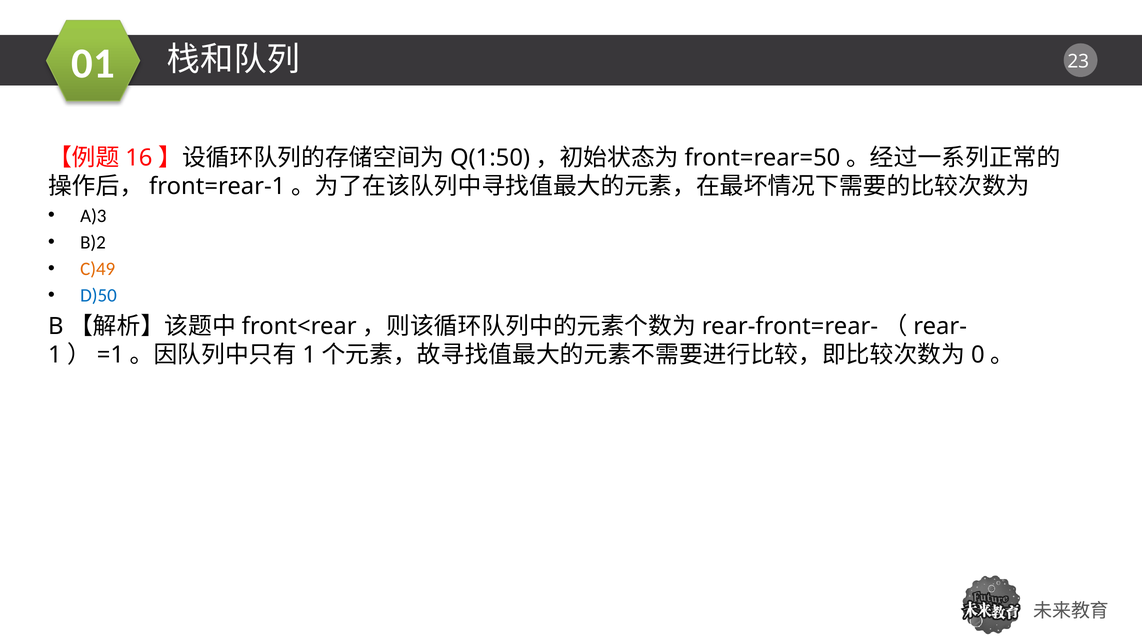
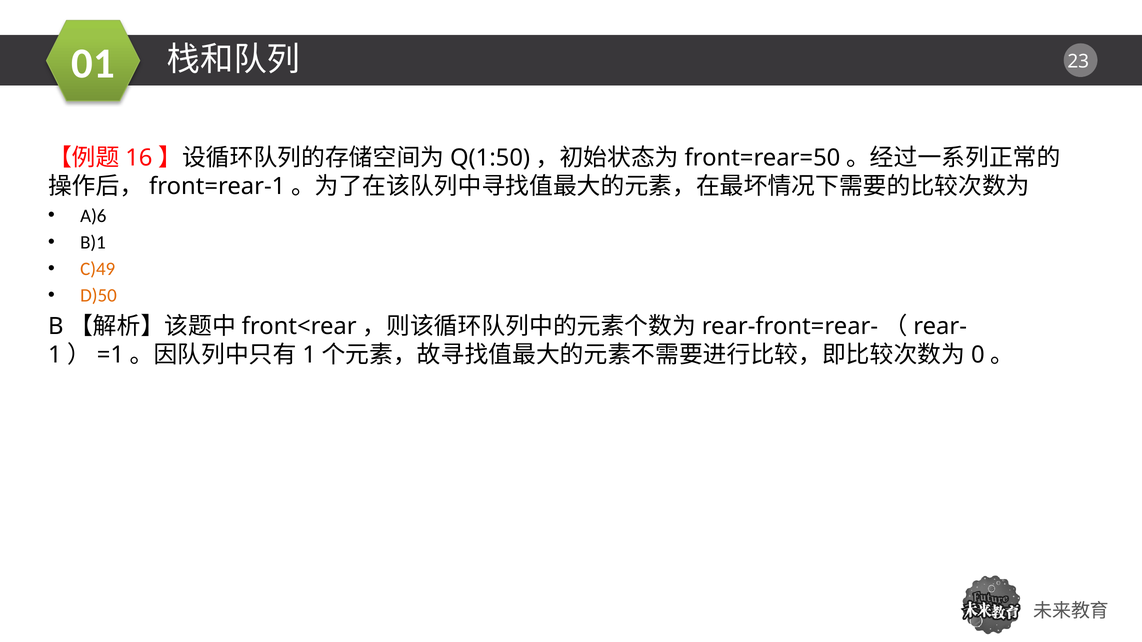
A)3: A)3 -> A)6 (93, 216)
B)2: B)2 -> B)1 (93, 242)
D)50 colour: blue -> orange (98, 296)
